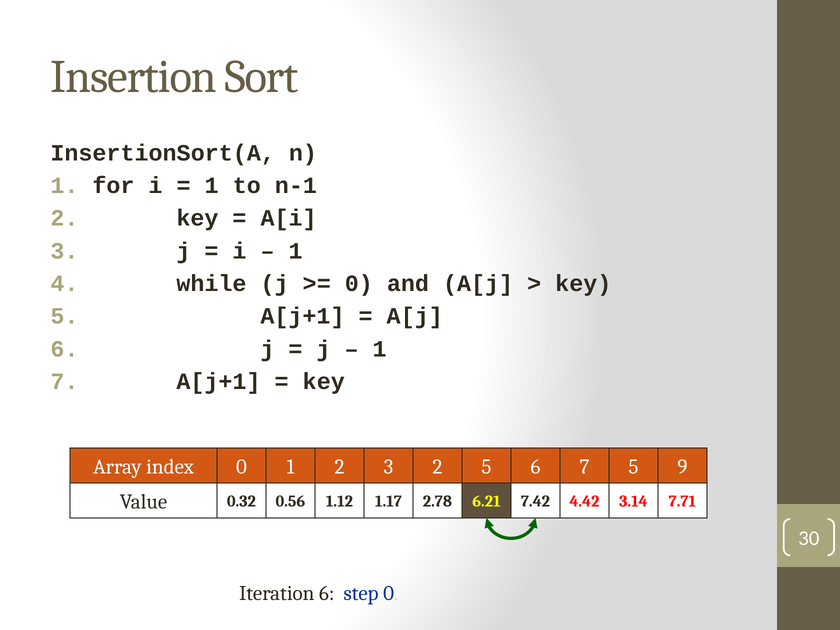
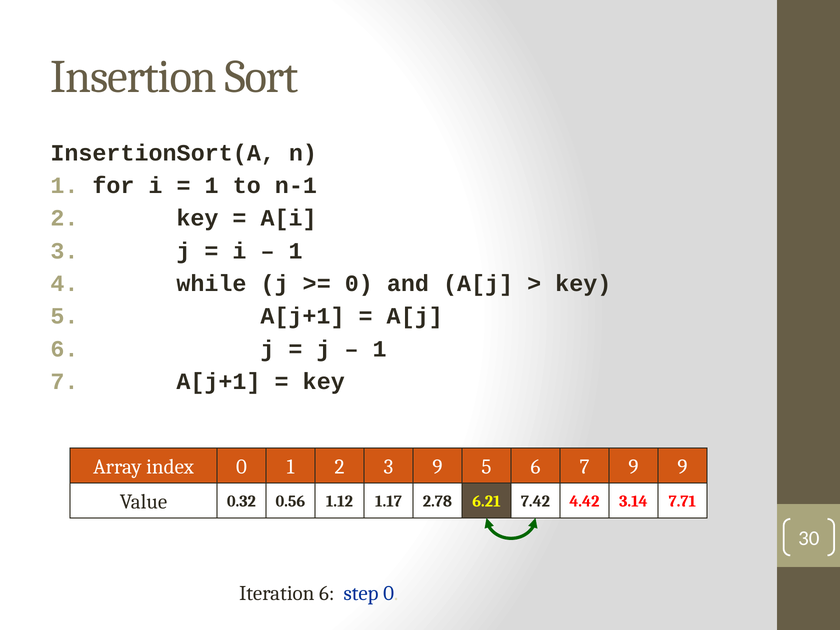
3 2: 2 -> 9 (437, 467)
1 5: 5 -> 9 (633, 467)
